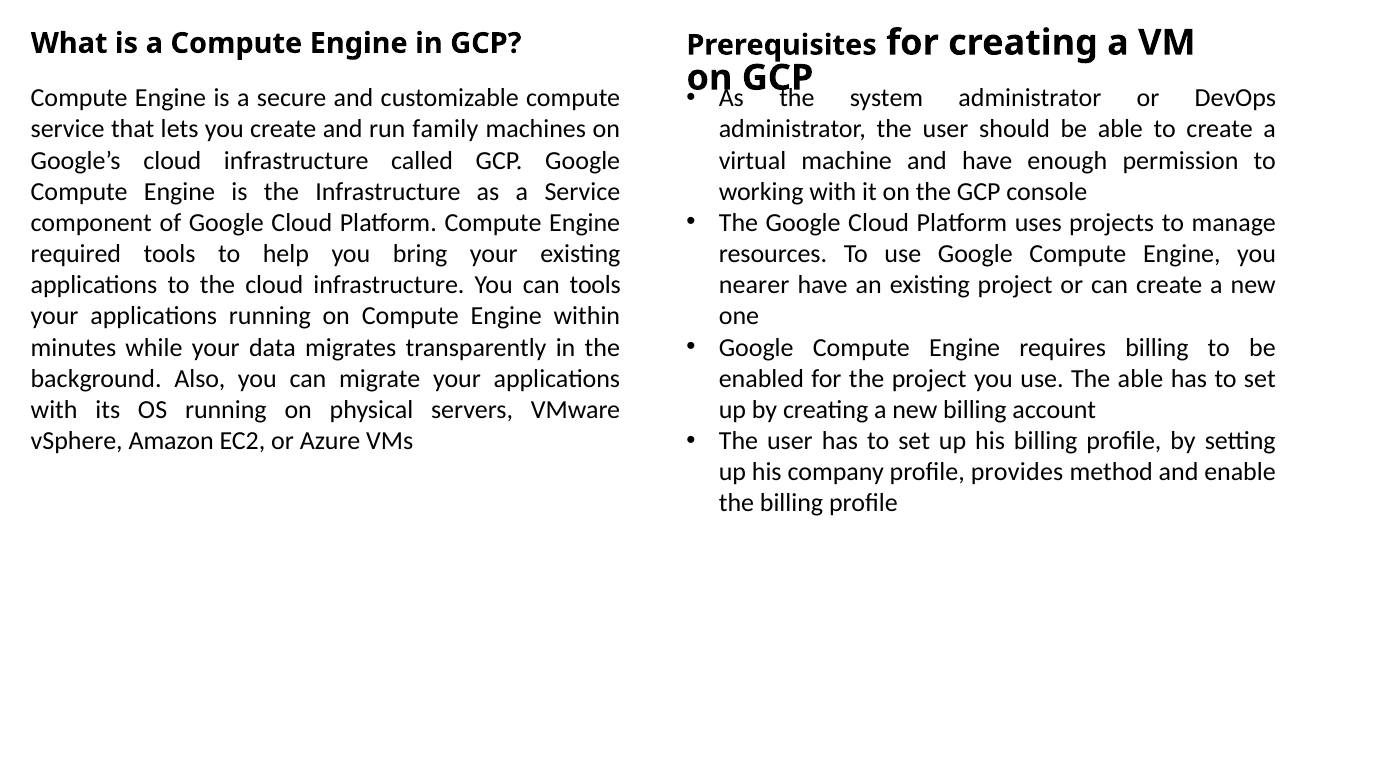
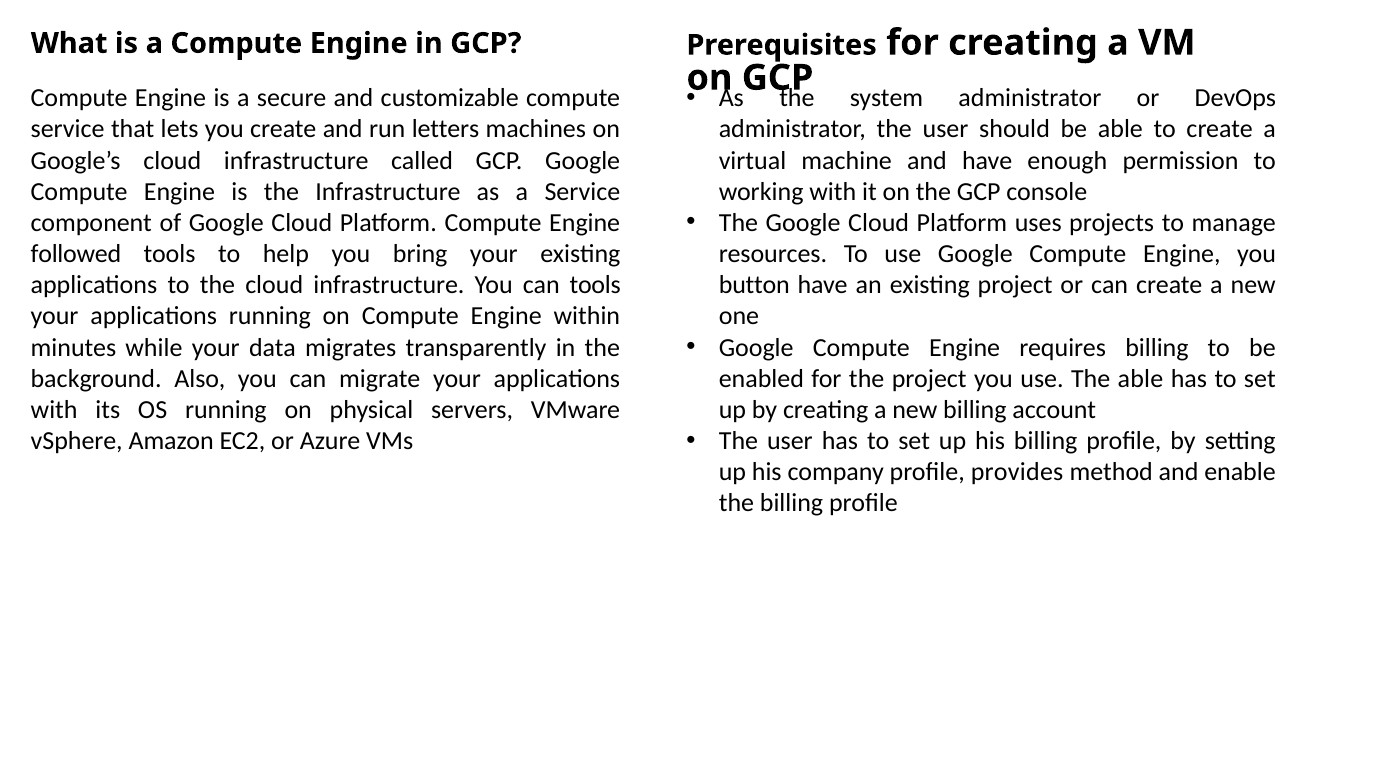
family: family -> letters (446, 129)
required: required -> followed (76, 254)
nearer: nearer -> button (754, 285)
